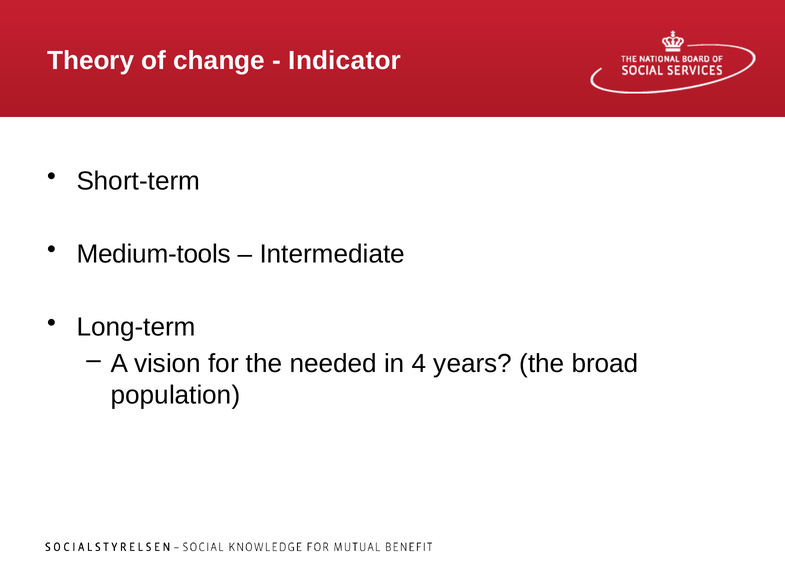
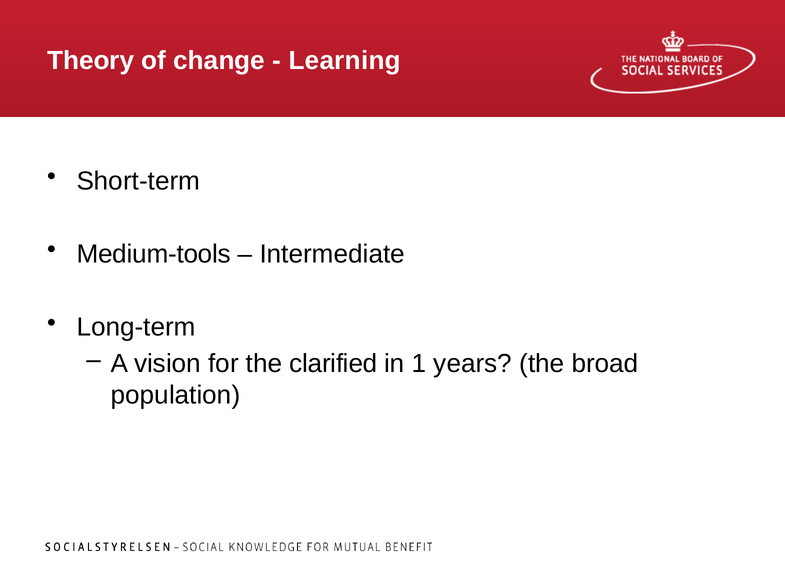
Indicator: Indicator -> Learning (345, 61)
needed: needed -> clarified (333, 364)
4: 4 -> 1 (419, 364)
